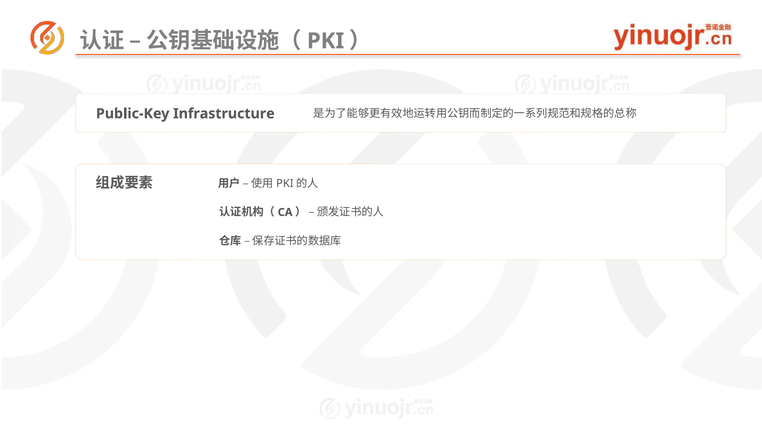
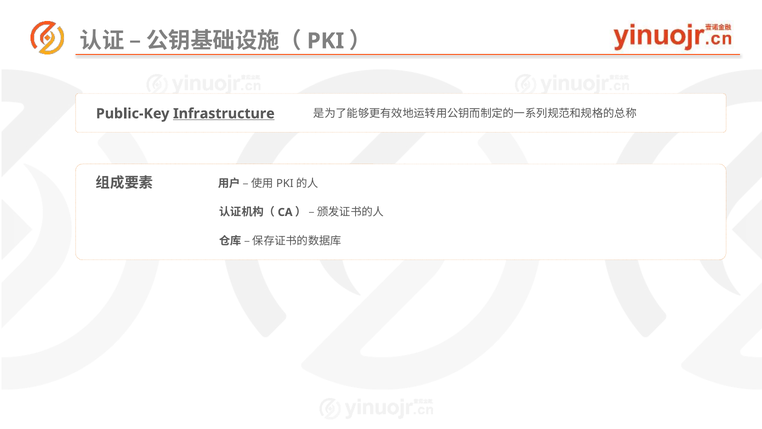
Infrastructure underline: none -> present (224, 114)
